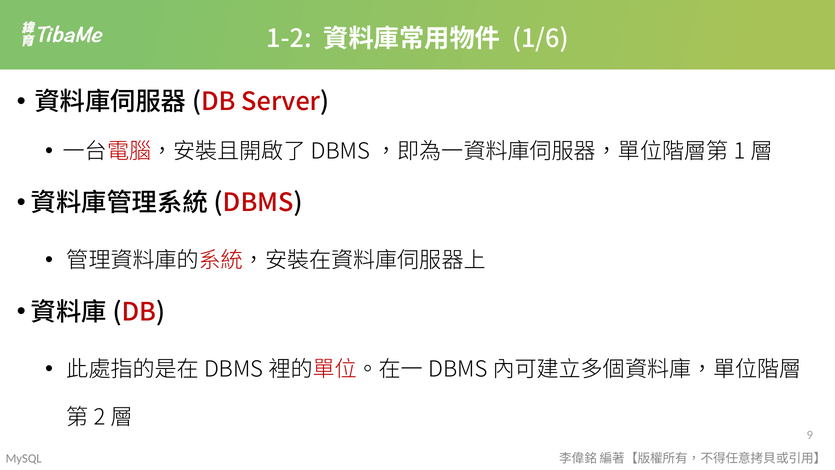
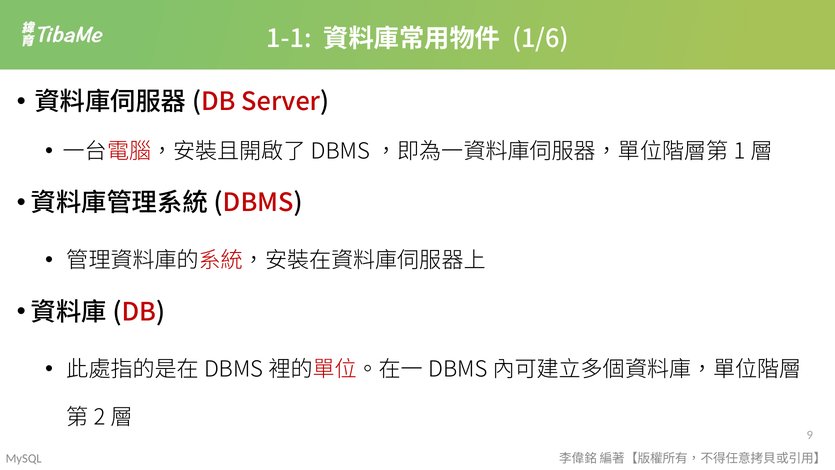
1-2: 1-2 -> 1-1 (289, 39)
